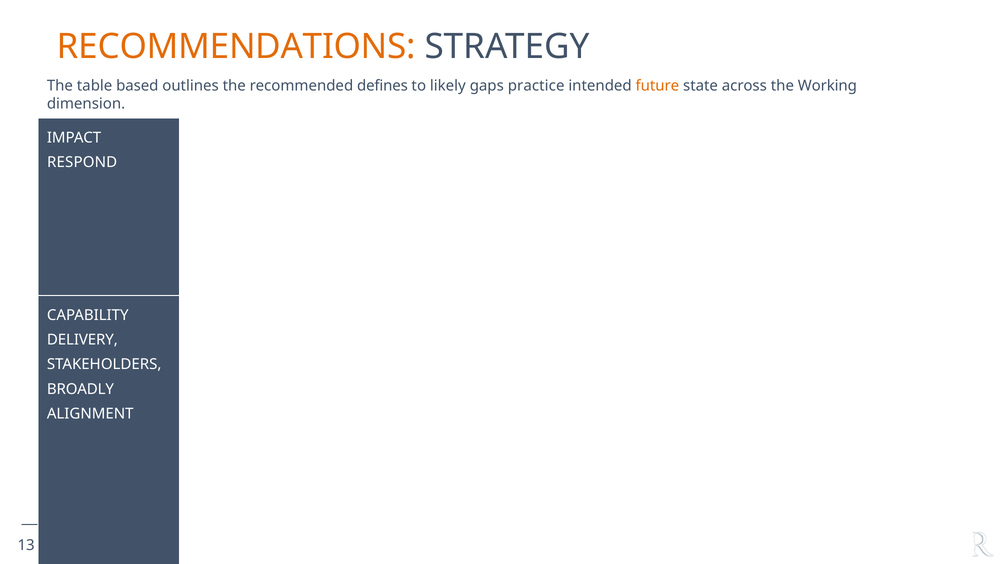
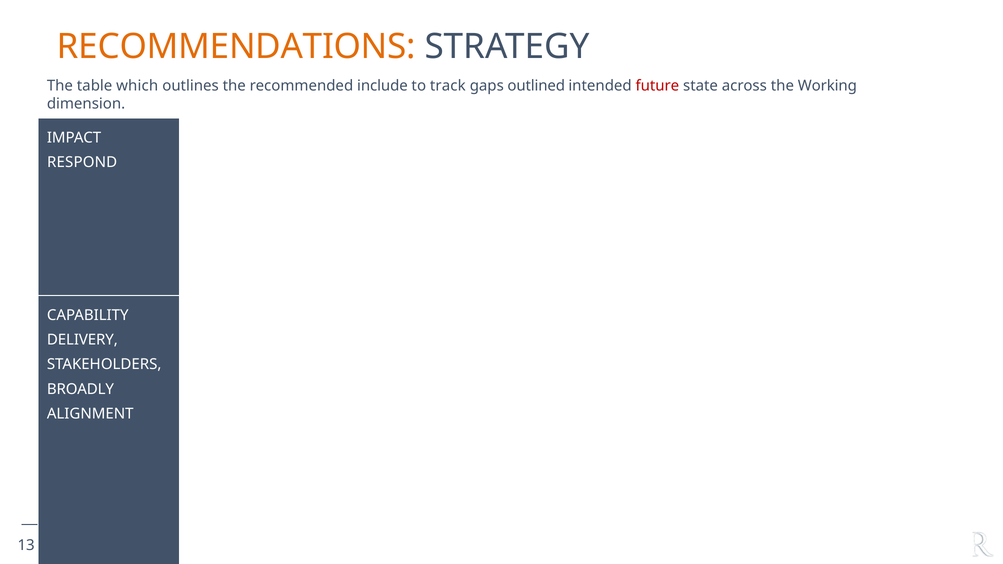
based: based -> which (137, 86)
defines: defines -> include (382, 86)
likely: likely -> track (448, 86)
practice: practice -> outlined (536, 86)
future colour: orange -> red (657, 86)
